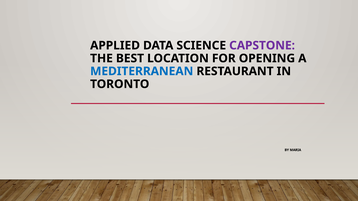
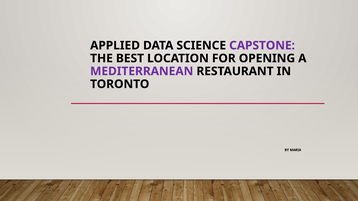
MEDITERRANEAN colour: blue -> purple (142, 71)
